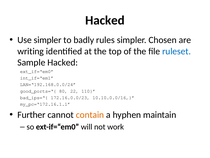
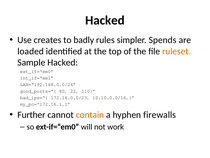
Use simpler: simpler -> creates (48, 40)
Chosen: Chosen -> Spends (163, 40)
writing: writing -> loaded (31, 51)
ruleset colour: blue -> orange (177, 51)
maintain: maintain -> firewalls (160, 115)
